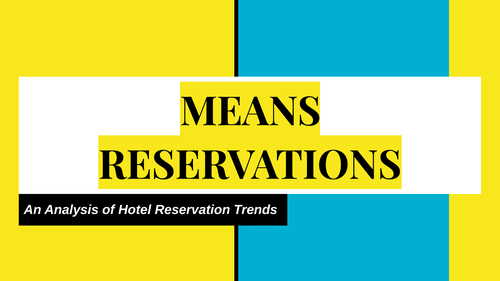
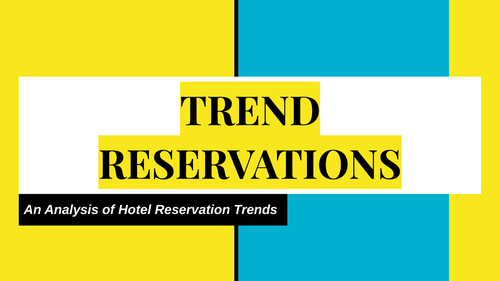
MEANS: MEANS -> TREND (250, 112)
